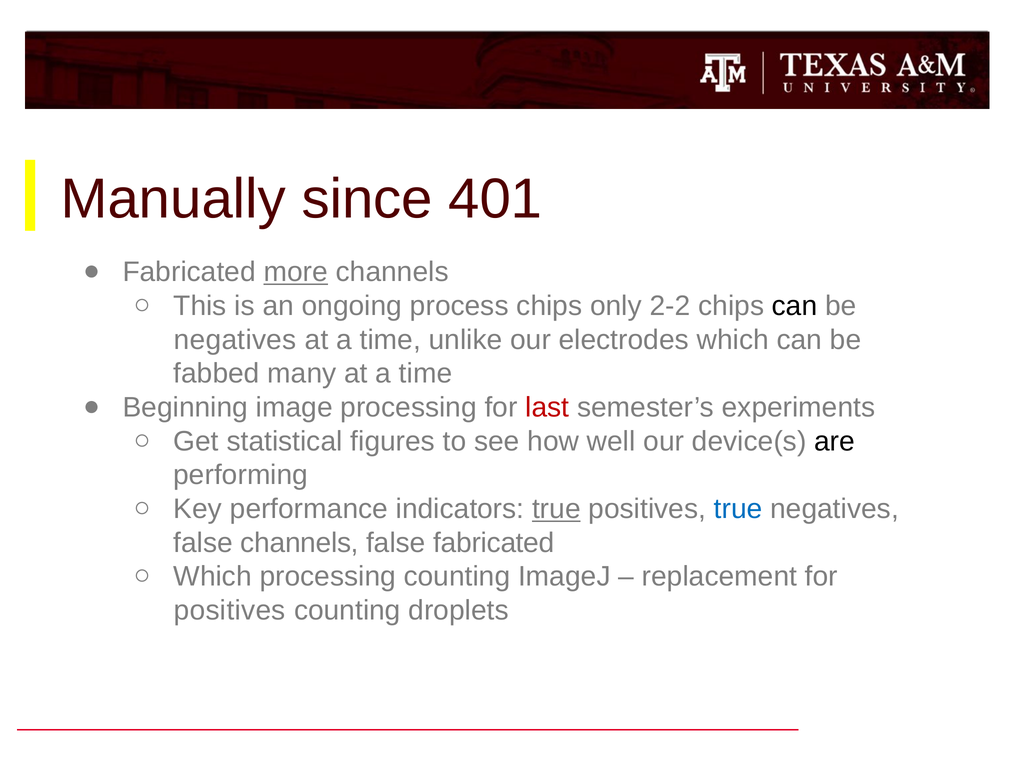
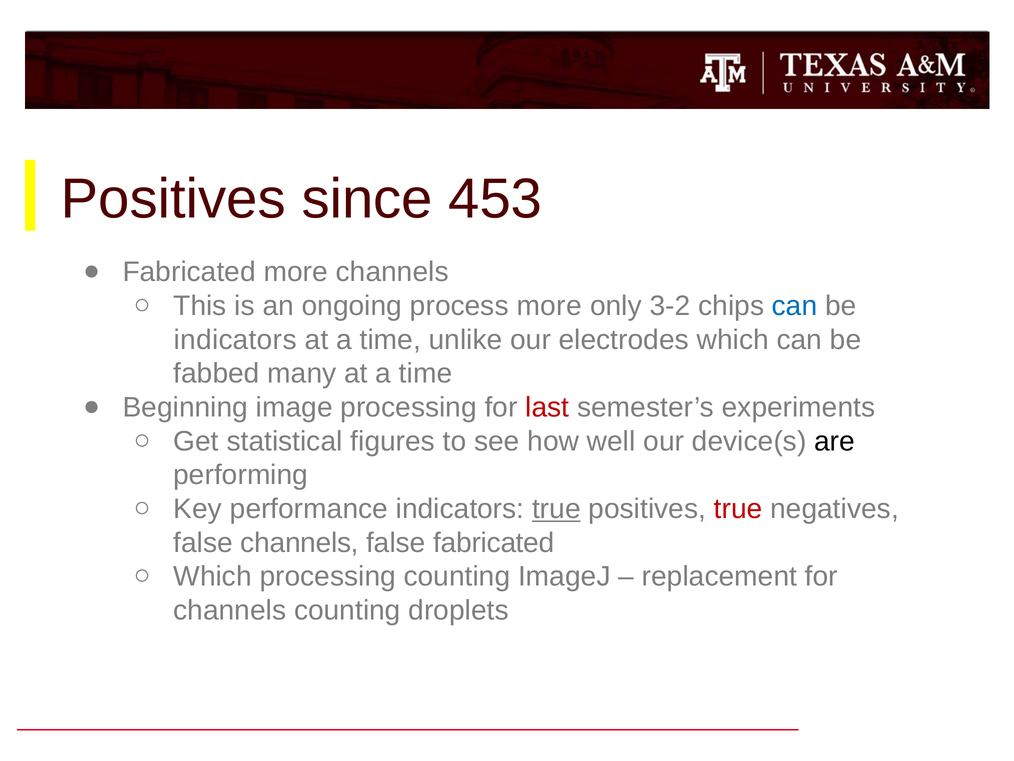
Manually: Manually -> Positives (173, 199)
401: 401 -> 453 (495, 199)
more underline: present -> none (296, 272)
process chips: chips -> more (549, 306)
2-2: 2-2 -> 3-2 (670, 306)
can colour: black -> blue (795, 306)
negatives: negatives -> indicators (235, 340)
true colour: blue -> red (738, 509)
positives: positives -> channels (230, 610)
